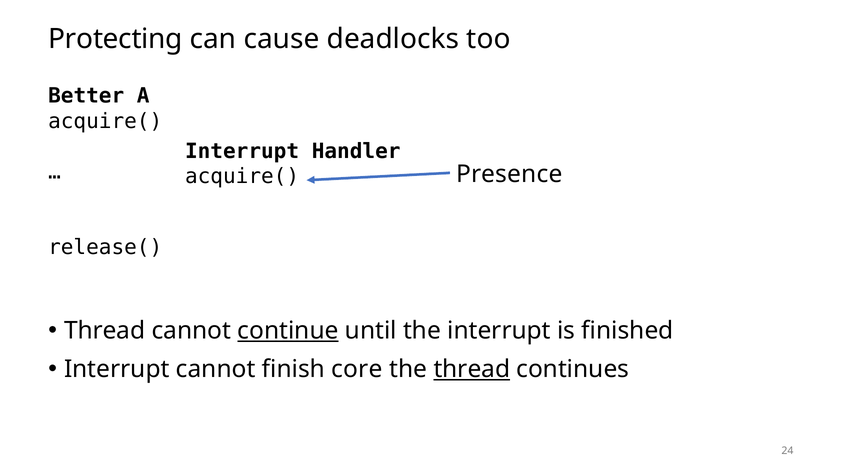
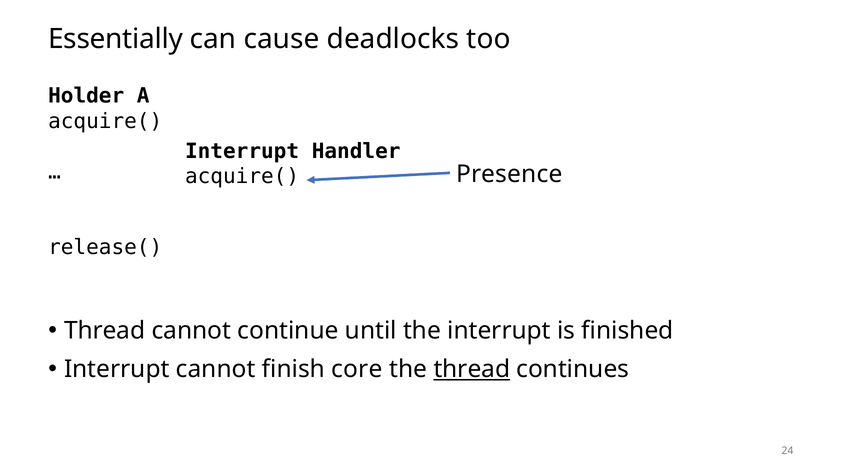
Protecting: Protecting -> Essentially (116, 39)
Better: Better -> Holder (86, 96)
continue underline: present -> none (288, 331)
